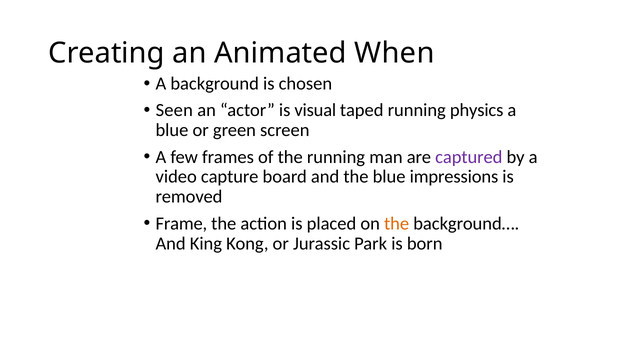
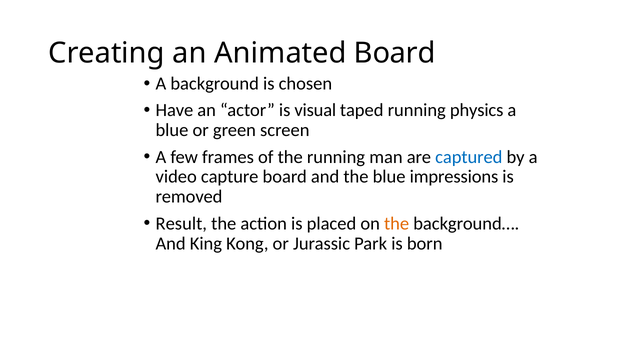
Animated When: When -> Board (395, 53)
Seen: Seen -> Have (174, 110)
captured colour: purple -> blue (469, 157)
Frame: Frame -> Result (181, 224)
